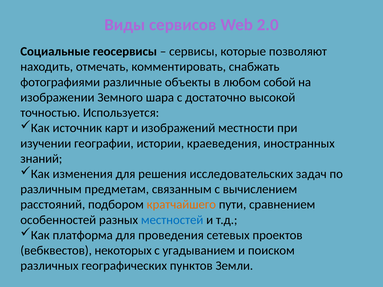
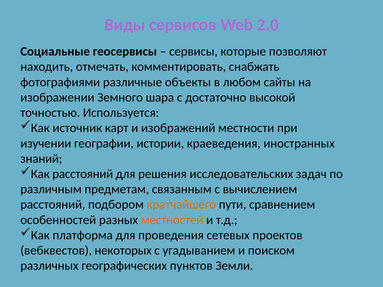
собой: собой -> сайты (280, 82)
Как изменения: изменения -> расстояний (83, 174)
местностей colour: blue -> orange (172, 220)
